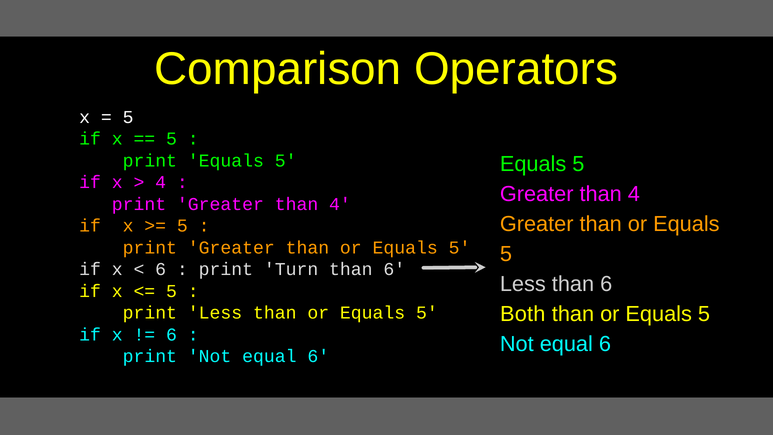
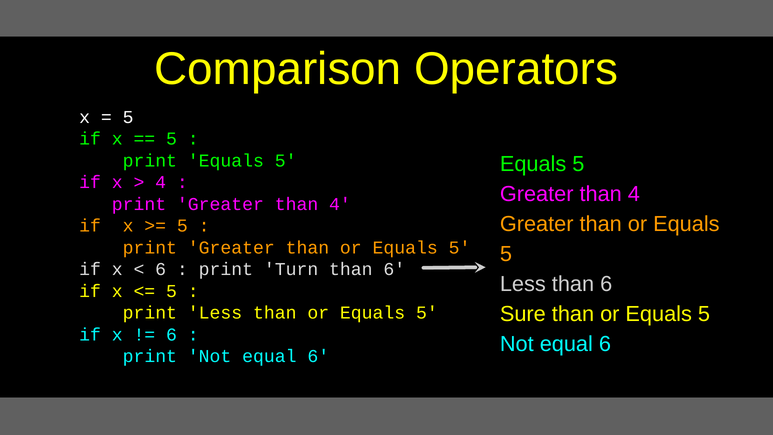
Both: Both -> Sure (523, 314)
